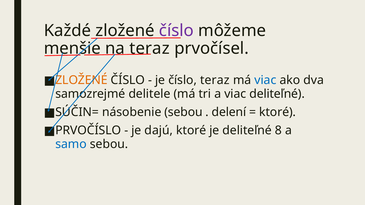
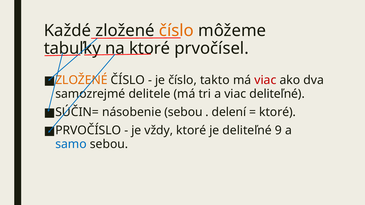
číslo colour: purple -> orange (176, 31)
menšie: menšie -> tabuľky (72, 49)
na teraz: teraz -> ktoré (150, 49)
číslo teraz: teraz -> takto (215, 80)
viac colour: blue -> red (265, 80)
dajú: dajú -> vždy (159, 131)
8: 8 -> 9 (278, 131)
